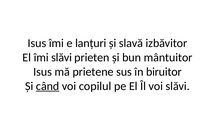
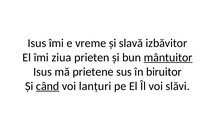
lanțuri: lanțuri -> vreme (91, 43)
îmi slăvi: slăvi -> ziua (61, 57)
mântuitor underline: none -> present (168, 57)
copilul: copilul -> lanțuri (95, 86)
